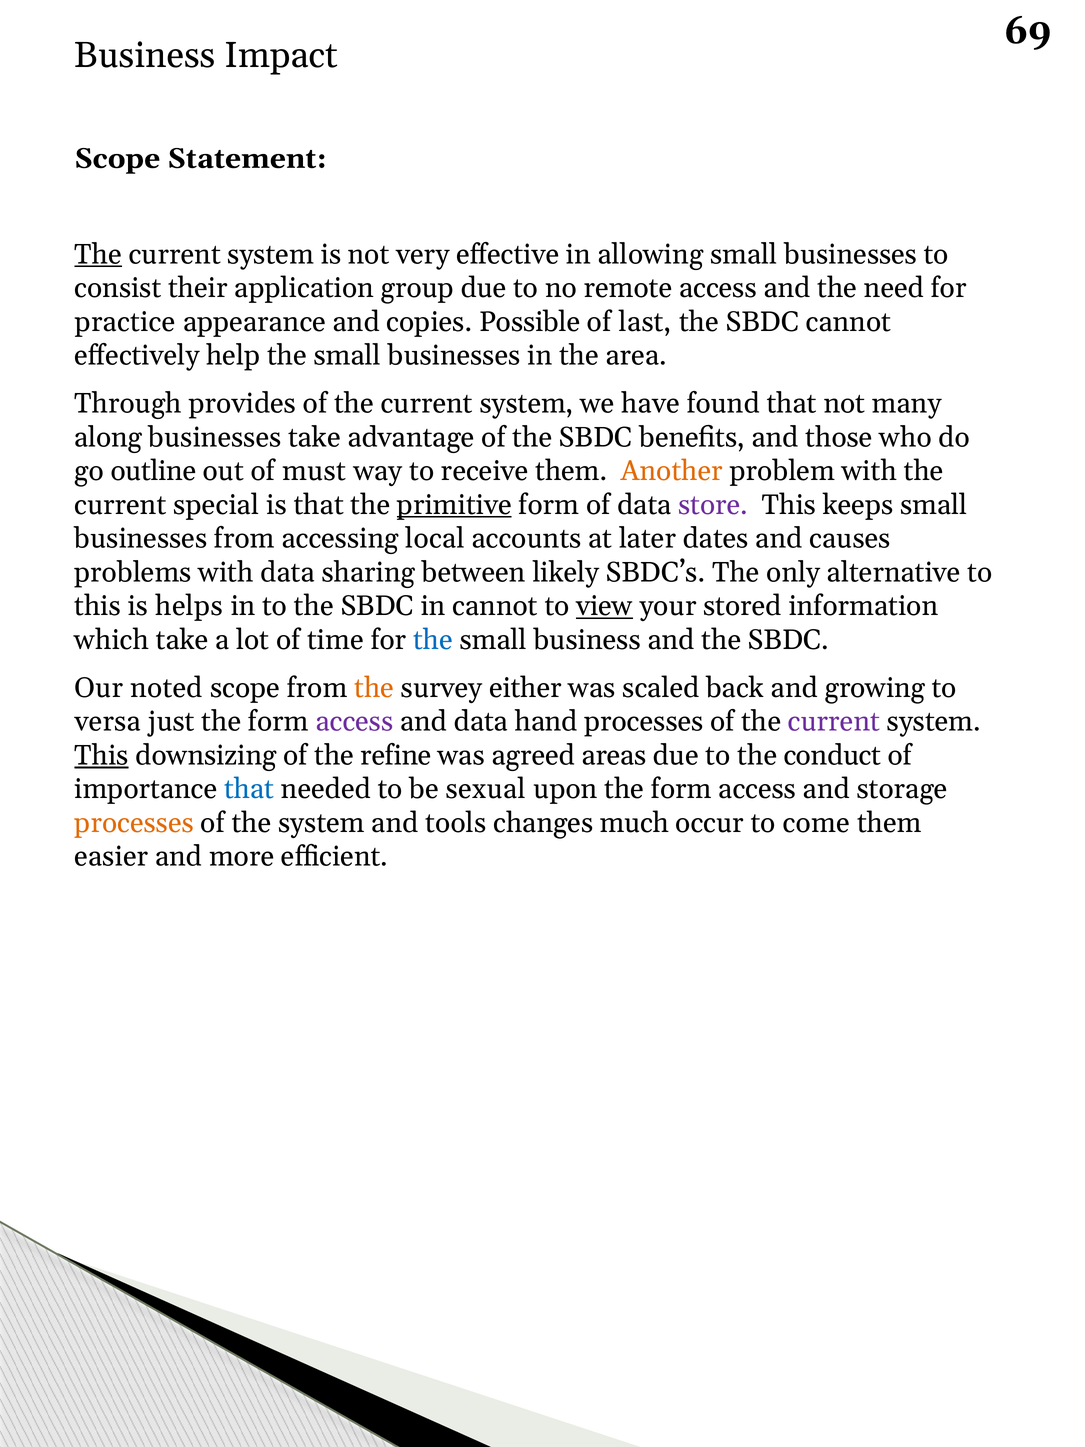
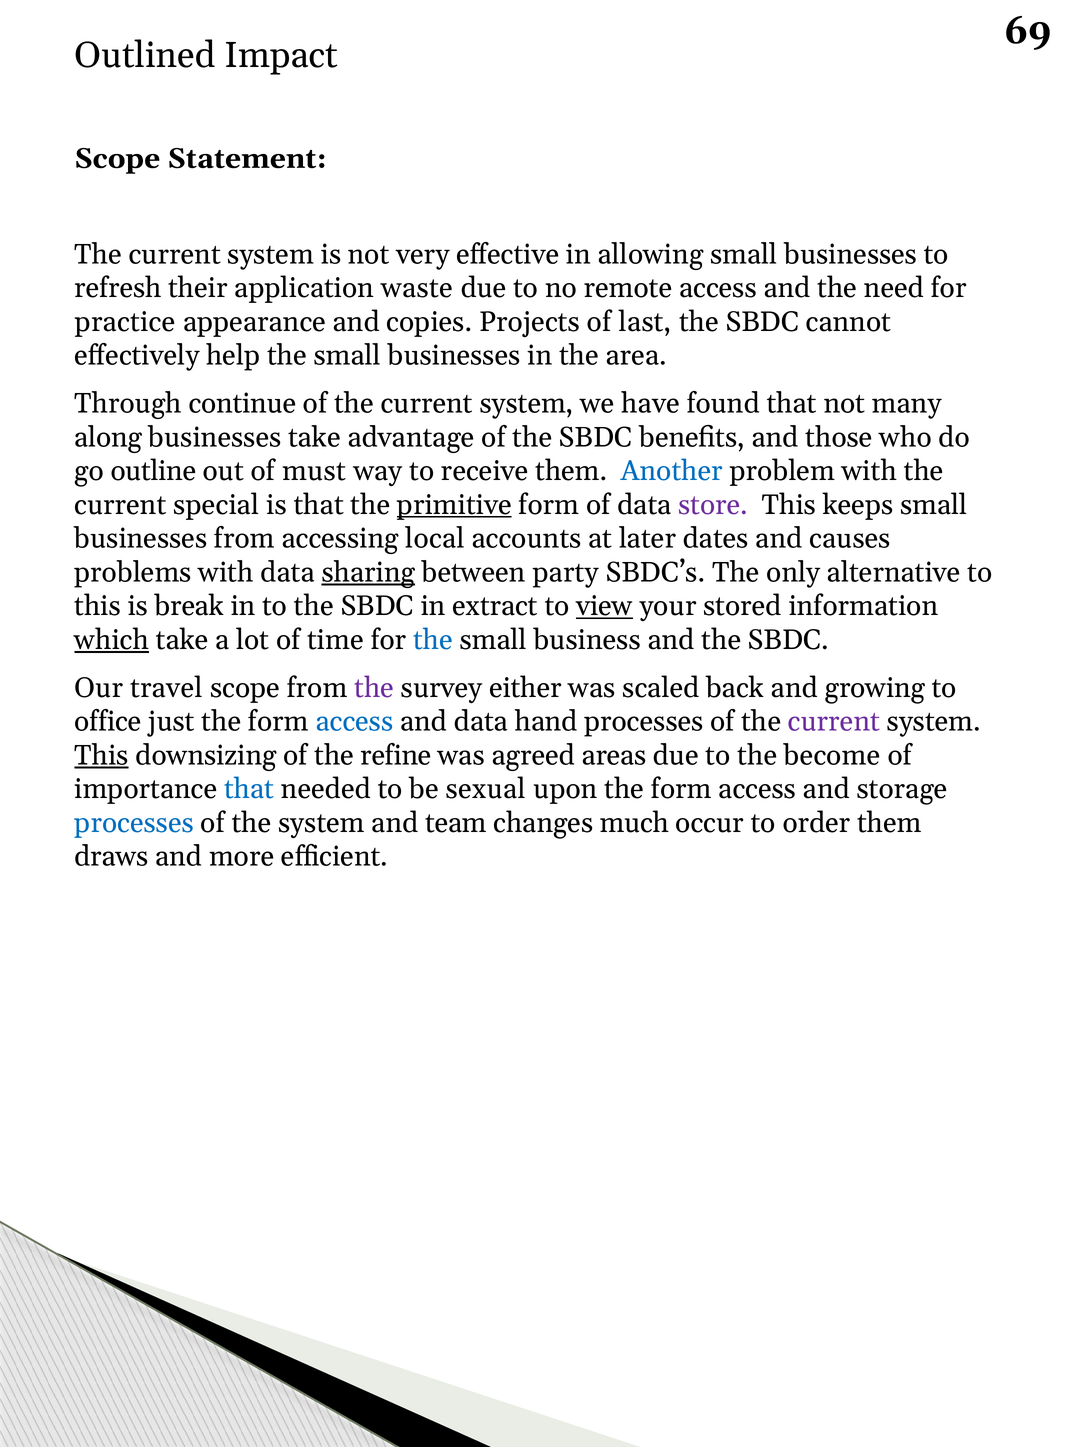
Business: Business -> Outlined (145, 55)
The underline: present -> none (98, 254)
consist: consist -> refresh (118, 288)
group: group -> waste (417, 288)
Possible: Possible -> Projects (529, 322)
provides: provides -> continue (242, 403)
Another colour: orange -> blue (672, 471)
sharing underline: none -> present (368, 572)
likely: likely -> party (566, 572)
helps: helps -> break (189, 606)
in cannot: cannot -> extract (495, 606)
which underline: none -> present (112, 640)
noted: noted -> travel (166, 688)
the colour: orange -> purple (374, 688)
versa: versa -> office (108, 721)
access colour: purple -> blue (354, 721)
conduct: conduct -> become (832, 755)
processes colour: orange -> blue (134, 823)
tools: tools -> team (456, 823)
come: come -> order (816, 823)
easier: easier -> draws (111, 856)
